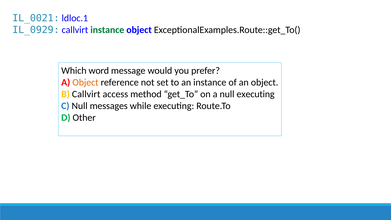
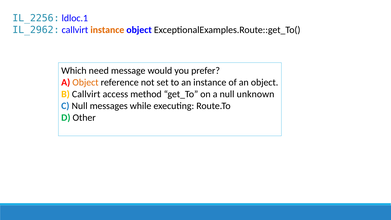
IL_0021: IL_0021 -> IL_2256 (36, 18)
IL_0929: IL_0929 -> IL_2962 (36, 30)
instance colour: green -> orange (107, 30)
word: word -> need (99, 71)
null executing: executing -> unknown (256, 94)
